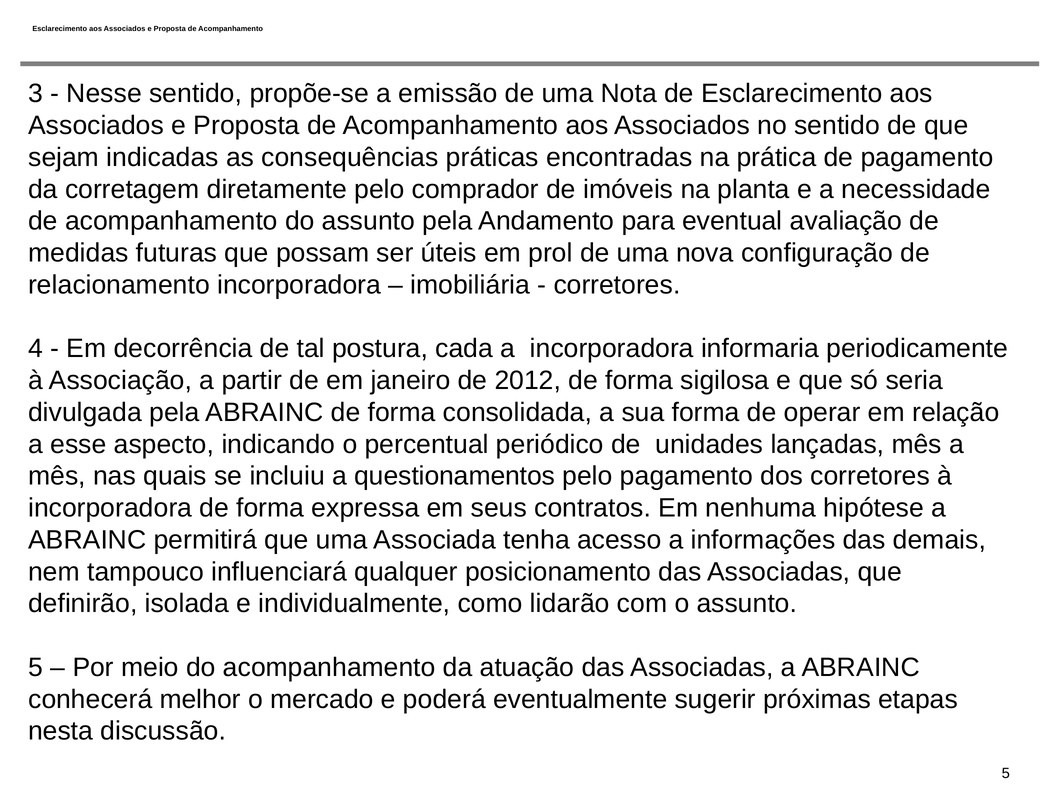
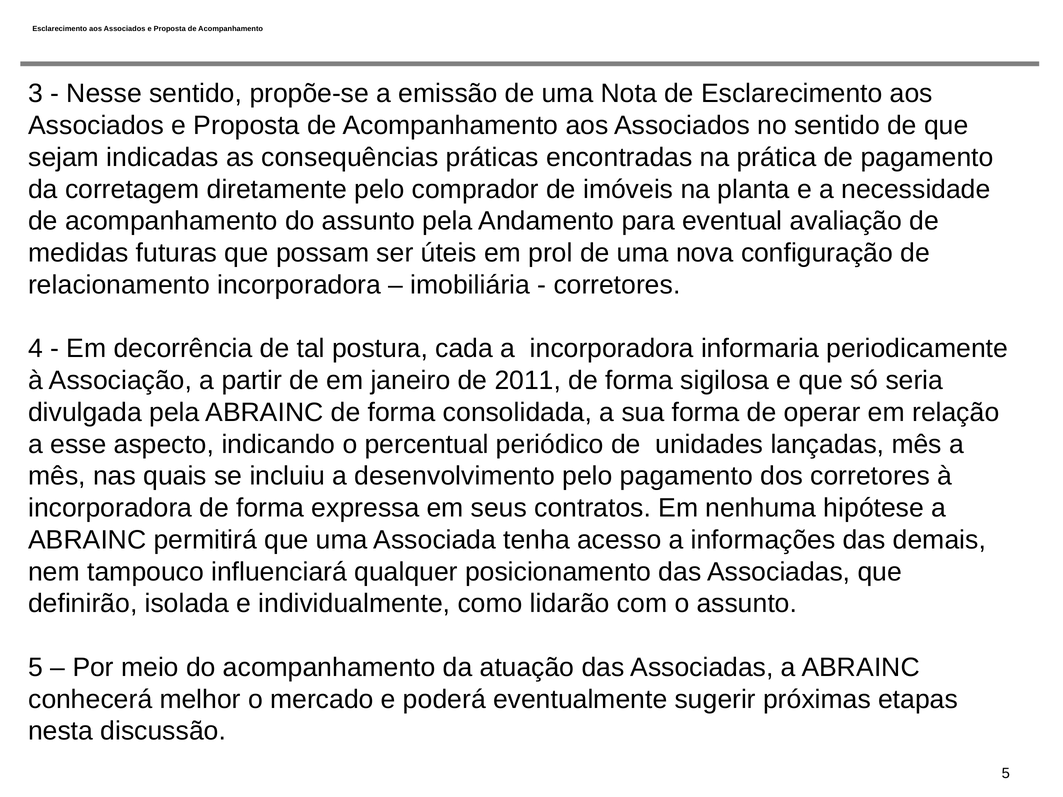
2012: 2012 -> 2011 (528, 381)
questionamentos: questionamentos -> desenvolvimento (455, 476)
